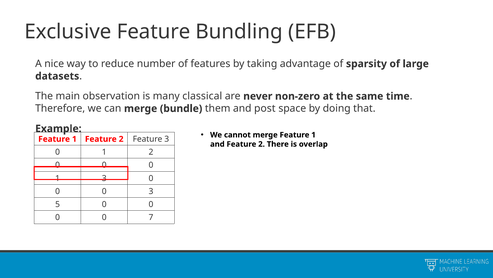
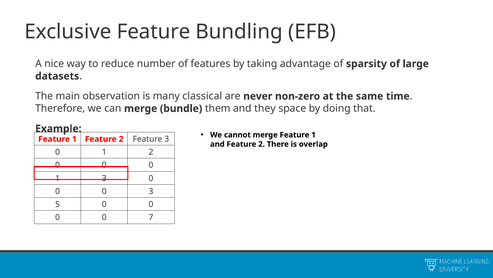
post: post -> they (265, 108)
